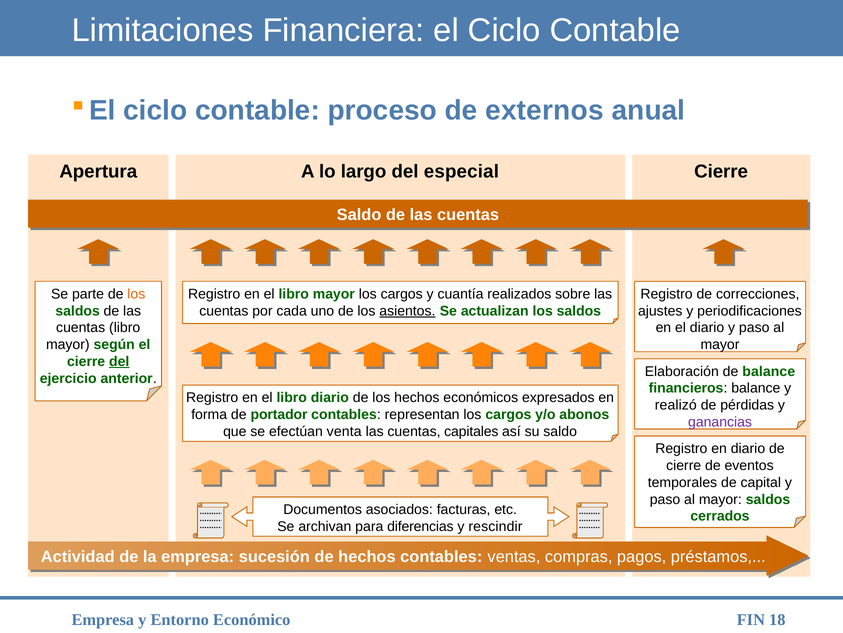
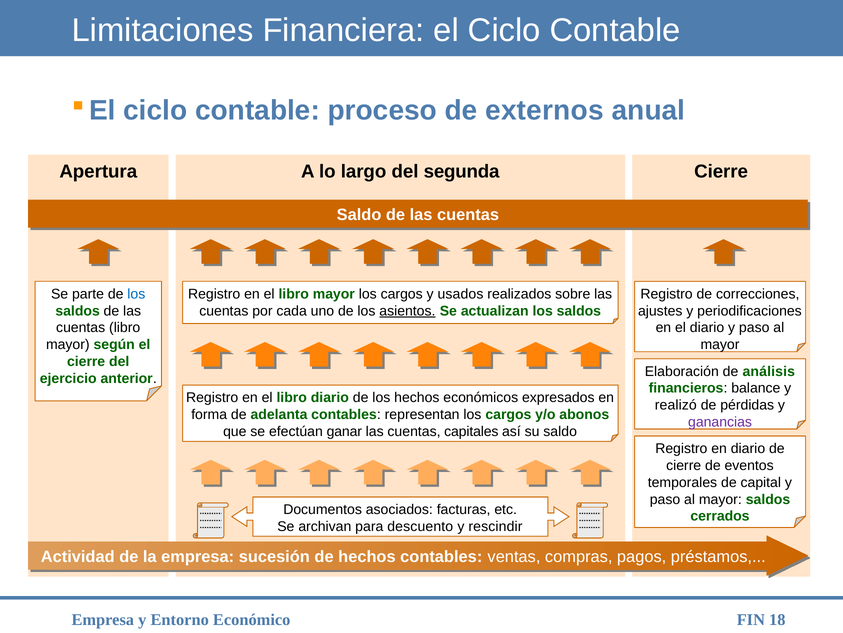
especial: especial -> segunda (462, 171)
los colour: orange -> blue (136, 294)
cuantía: cuantía -> usados (460, 294)
del underline: present -> none (119, 361)
de balance: balance -> análisis (769, 371)
portador: portador -> adelanta (279, 414)
venta: venta -> ganar (344, 431)
diferencias: diferencias -> descuento (420, 526)
